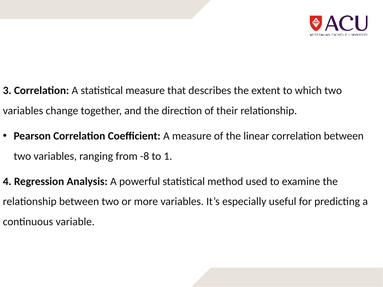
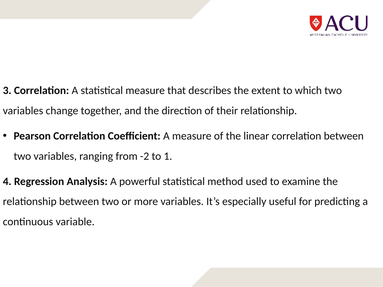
-8: -8 -> -2 (145, 156)
